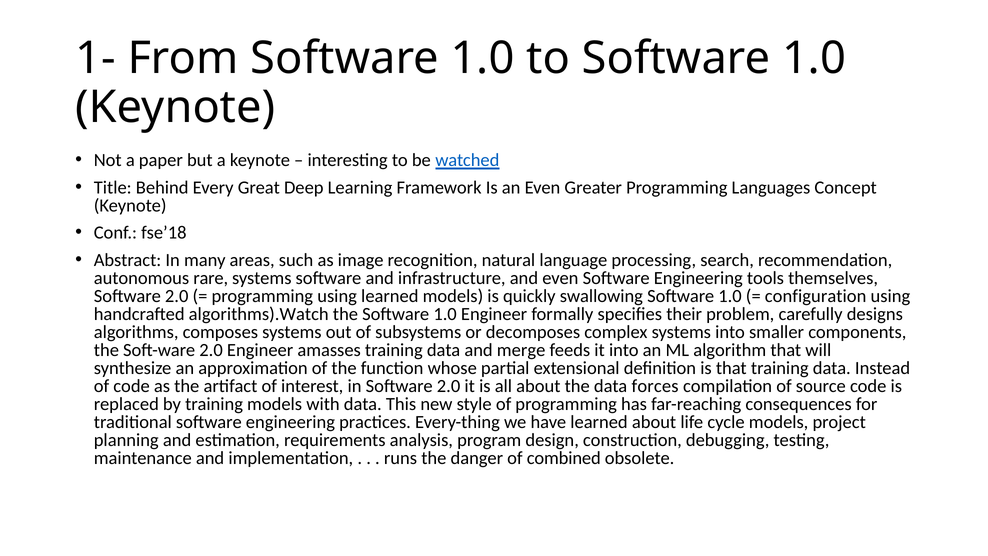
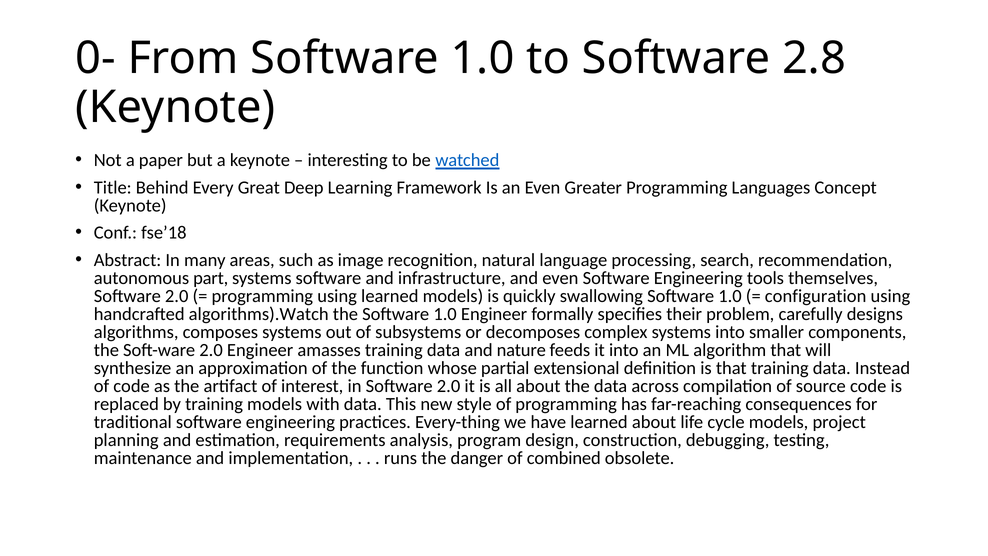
1-: 1- -> 0- (96, 59)
to Software 1.0: 1.0 -> 2.8 (814, 59)
rare: rare -> part (211, 278)
merge: merge -> nature (521, 350)
forces: forces -> across (655, 386)
